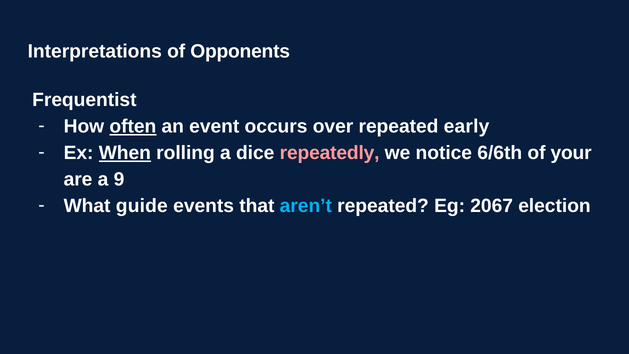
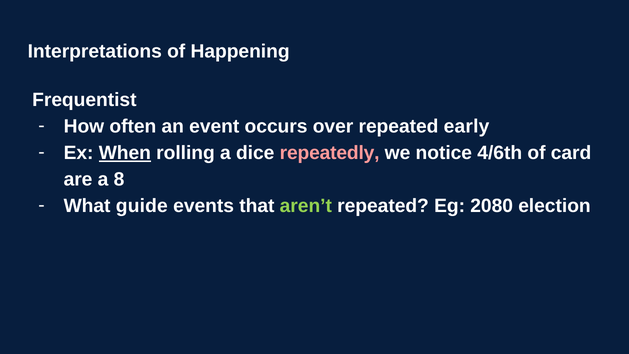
Opponents: Opponents -> Happening (240, 52)
often underline: present -> none (133, 126)
6/6th: 6/6th -> 4/6th (500, 153)
your: your -> card (571, 153)
9: 9 -> 8 (119, 179)
aren’t colour: light blue -> light green (306, 206)
2067: 2067 -> 2080 (492, 206)
